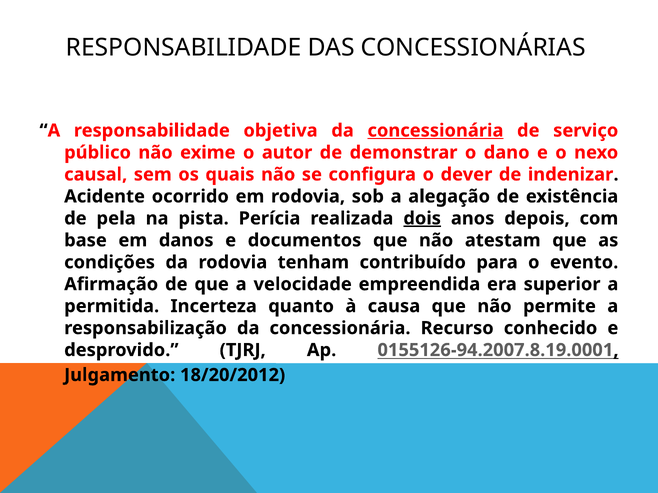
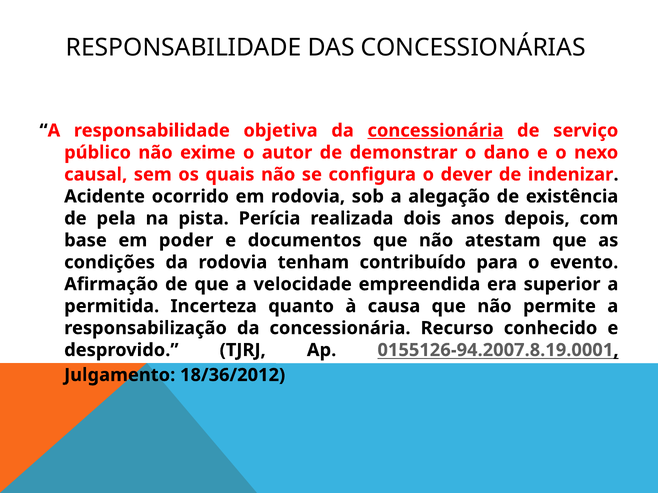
dois underline: present -> none (422, 219)
danos: danos -> poder (186, 241)
18/20/2012: 18/20/2012 -> 18/36/2012 (233, 375)
